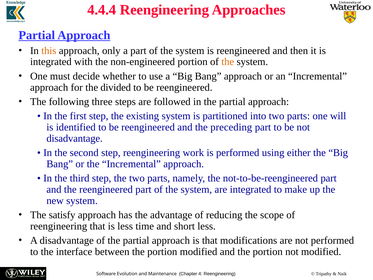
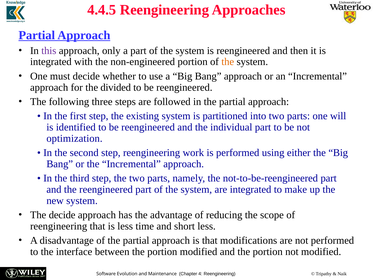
4.4.4: 4.4.4 -> 4.4.5 (102, 10)
this colour: orange -> purple (49, 51)
preceding: preceding -> individual (231, 127)
disadvantage: disadvantage -> optimization (74, 138)
The satisfy: satisfy -> decide (62, 215)
